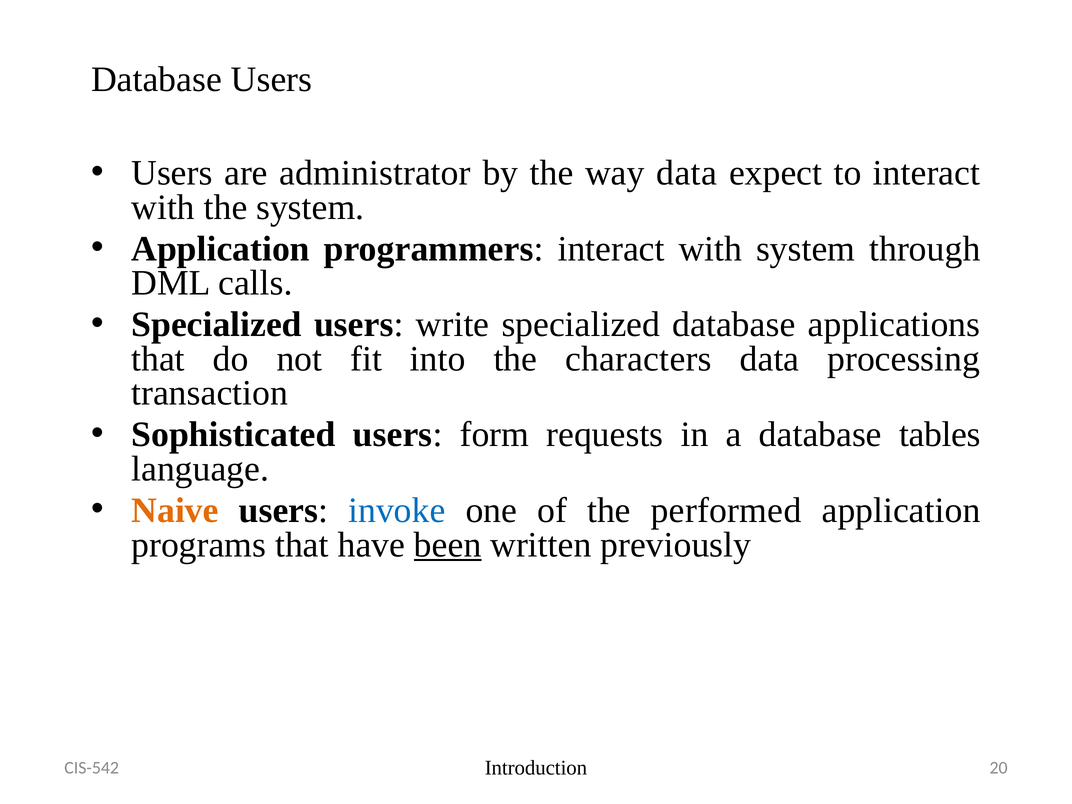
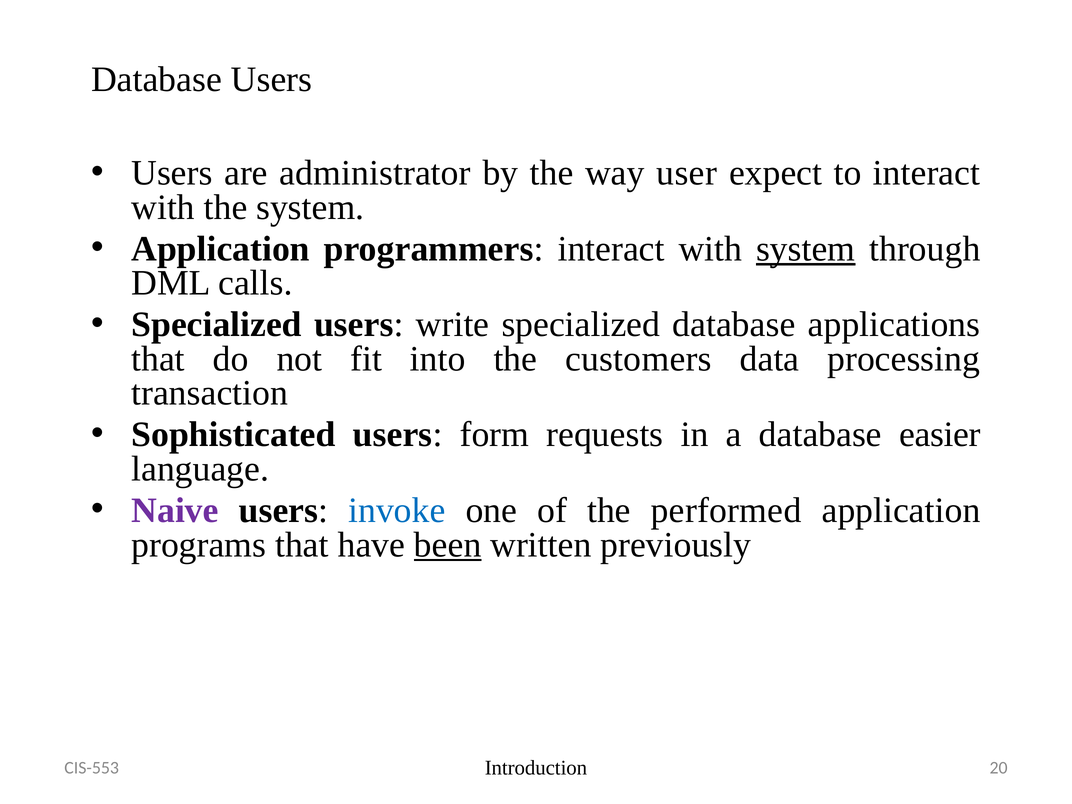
way data: data -> user (687, 173)
system underline: none -> present (806, 249)
characters: characters -> customers (638, 359)
tables: tables -> easier (940, 435)
Naive colour: orange -> purple (175, 510)
CIS-542: CIS-542 -> CIS-553 (92, 768)
